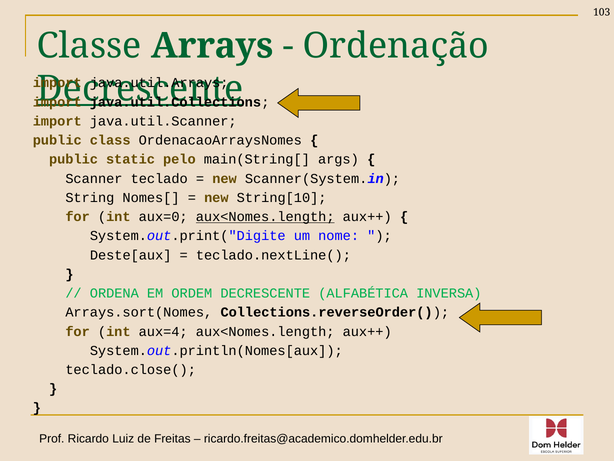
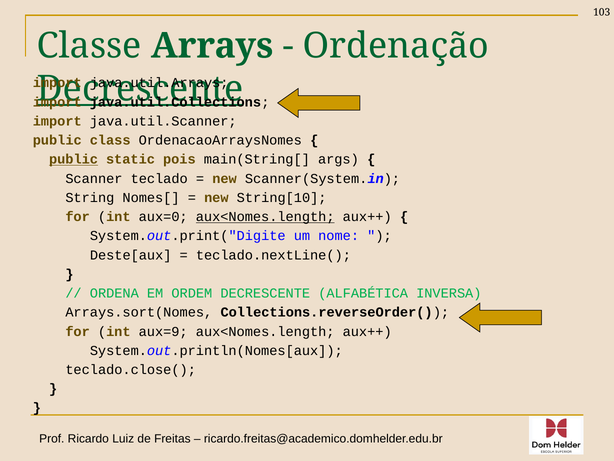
public underline: none -> present (74, 159)
pelo: pelo -> pois (179, 159)
aux=4: aux=4 -> aux=9 (163, 331)
